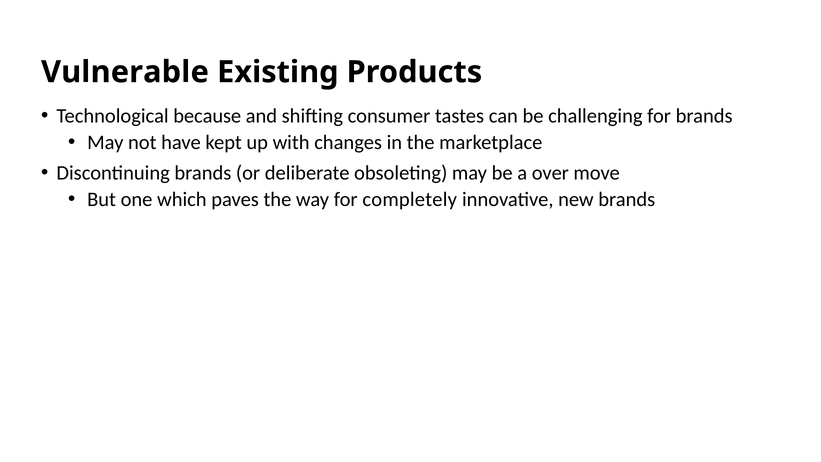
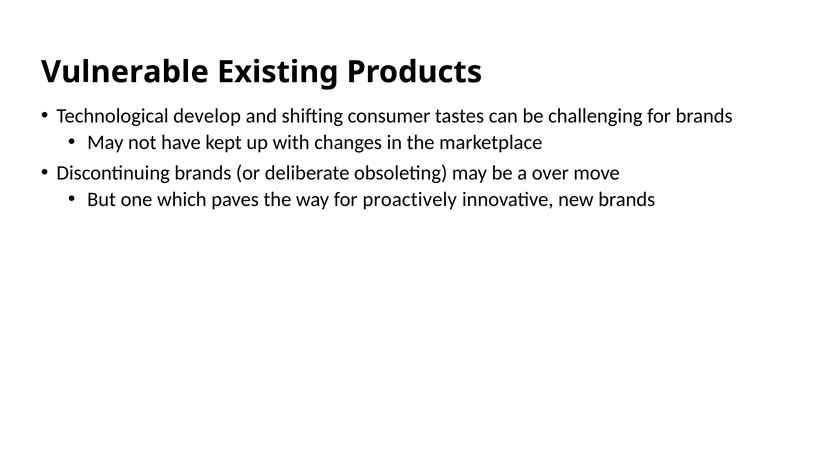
because: because -> develop (207, 116)
completely: completely -> proactively (410, 199)
